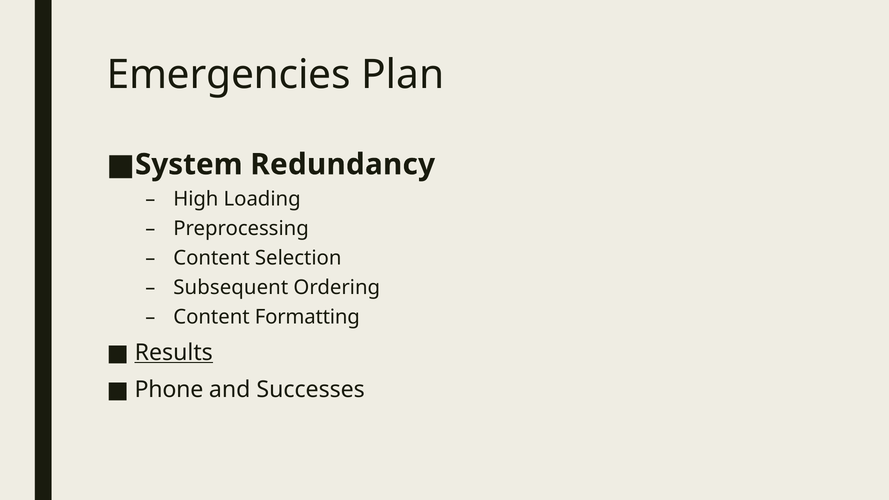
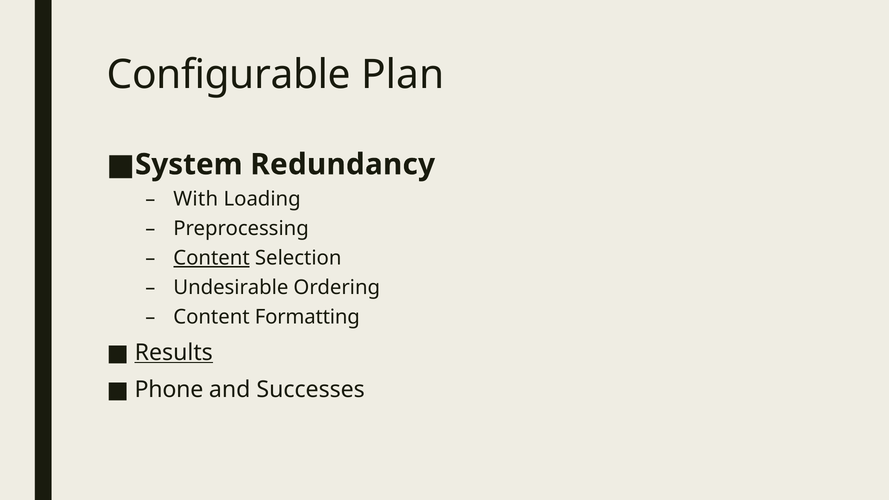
Emergencies: Emergencies -> Configurable (229, 75)
High: High -> With (196, 199)
Content underline: none -> present (212, 258)
Subsequent: Subsequent -> Undesirable (231, 287)
